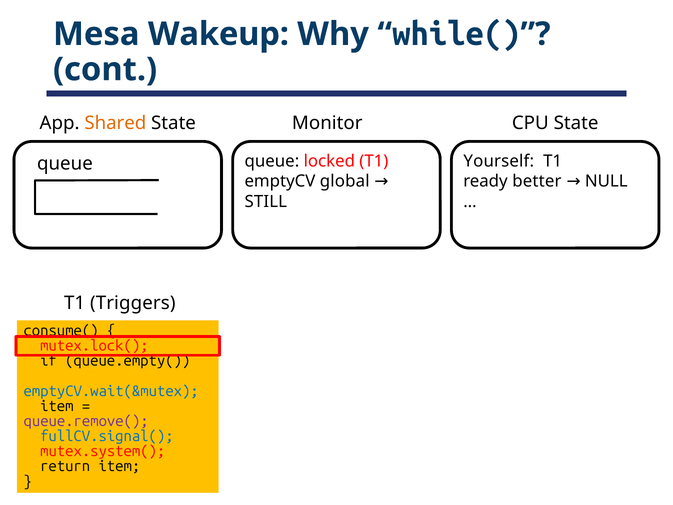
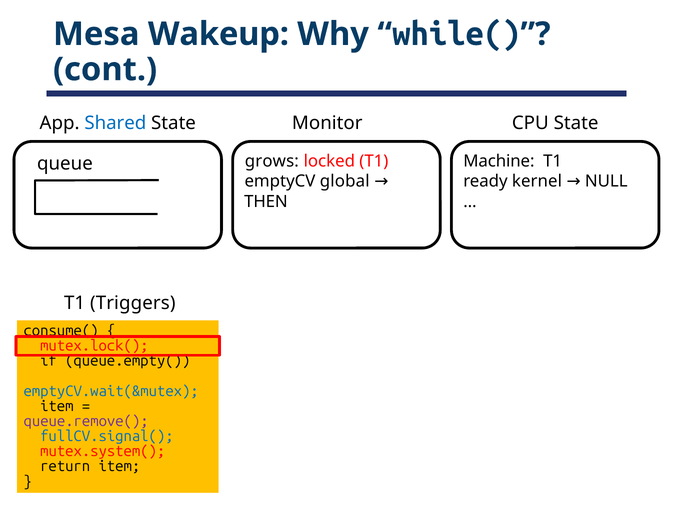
Shared colour: orange -> blue (115, 123)
Yourself: Yourself -> Machine (499, 161)
queue queue: queue -> grows (272, 161)
better: better -> kernel (537, 181)
STILL: STILL -> THEN (266, 202)
